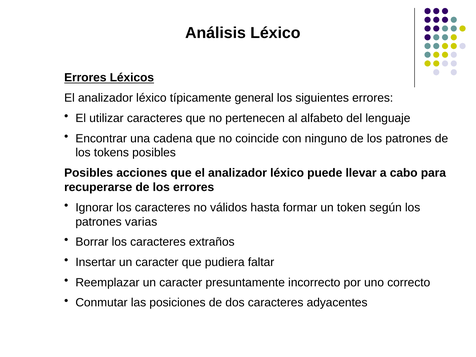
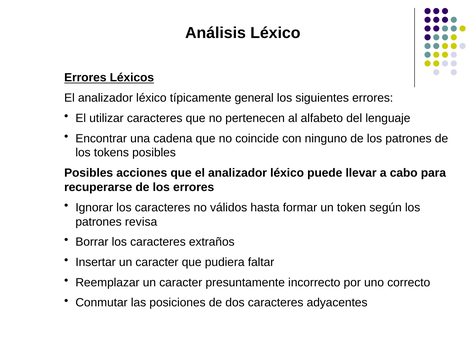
varias: varias -> revisa (141, 222)
